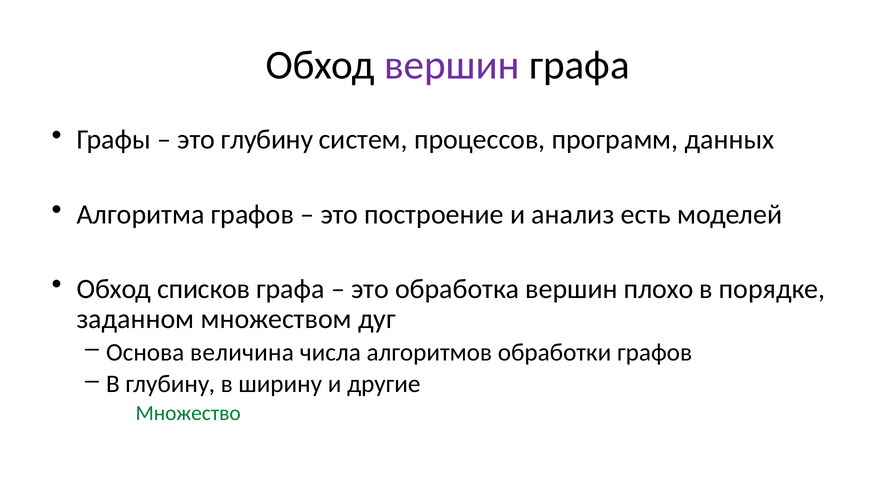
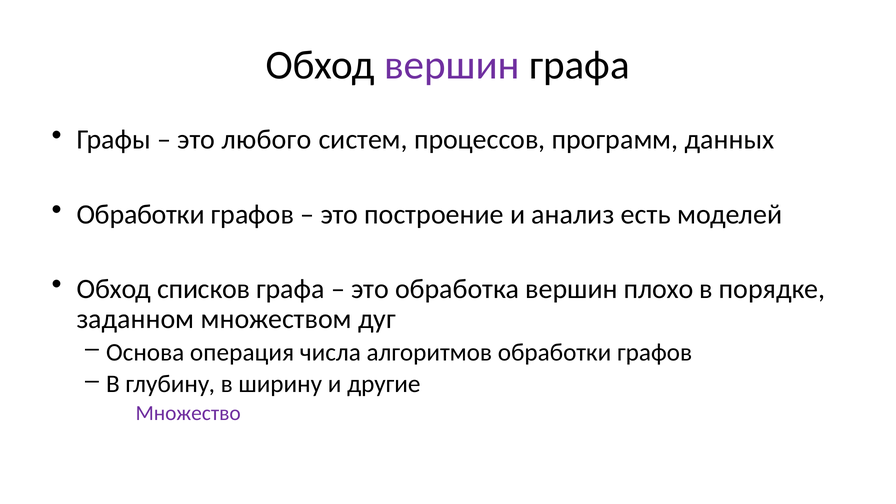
это глубину: глубину -> любого (267, 140)
Алгоритма: Алгоритма -> Обработки (141, 214)
величина: величина -> операция (242, 352)
Множество colour: green -> purple (188, 413)
